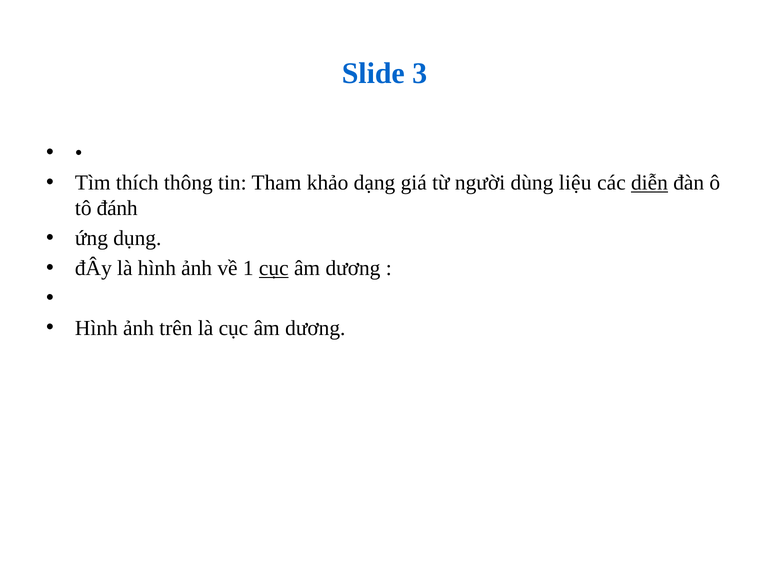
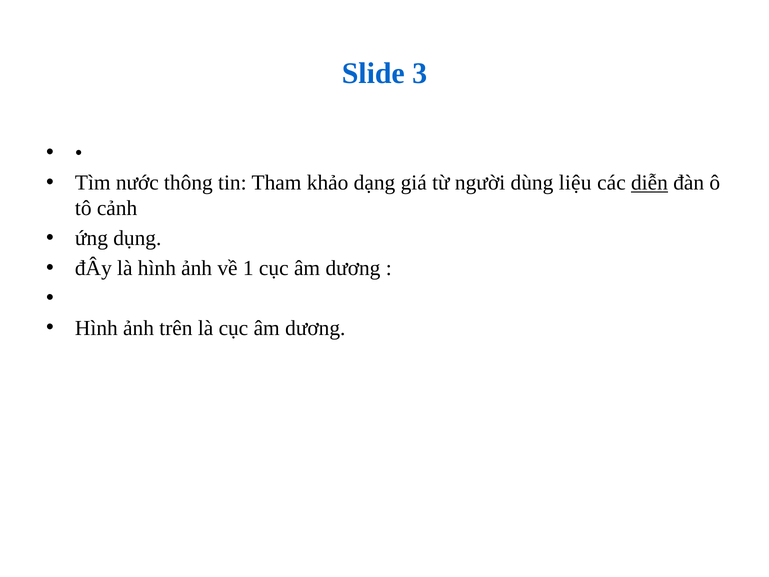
thích: thích -> nước (137, 183)
đánh: đánh -> cảnh (117, 208)
cục underline: present -> none (274, 268)
